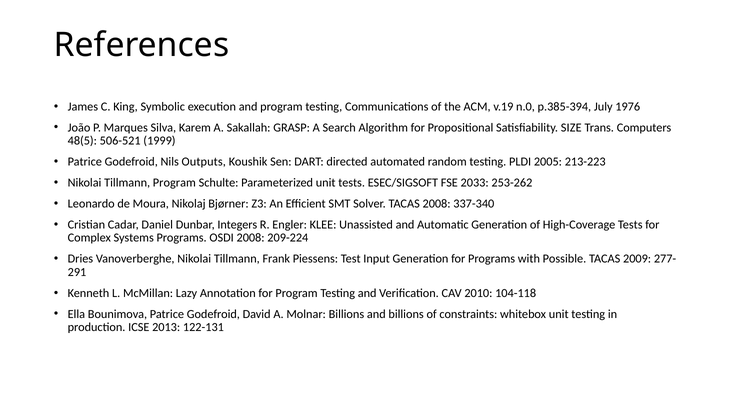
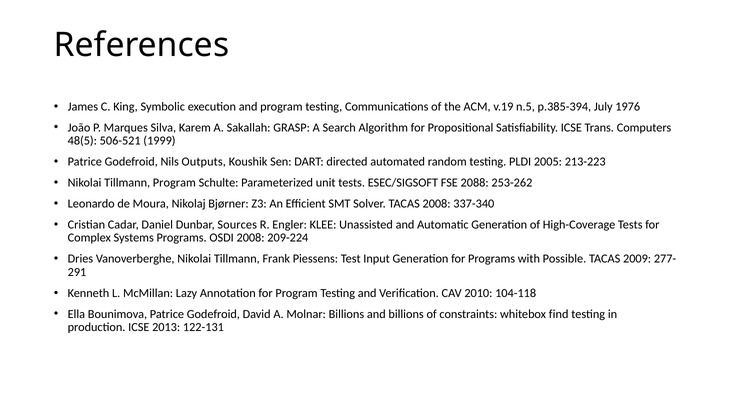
n.0: n.0 -> n.5 (525, 106)
Satisfiability SIZE: SIZE -> ICSE (571, 127)
2033: 2033 -> 2088 (475, 182)
Integers: Integers -> Sources (237, 224)
whitebox unit: unit -> find (559, 314)
